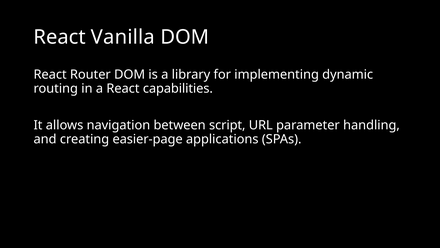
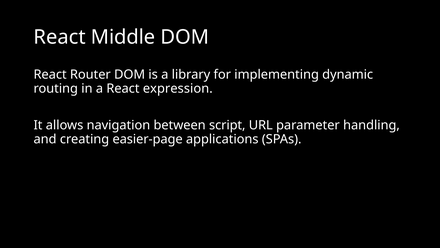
Vanilla: Vanilla -> Middle (123, 37)
capabilities: capabilities -> expression (178, 88)
